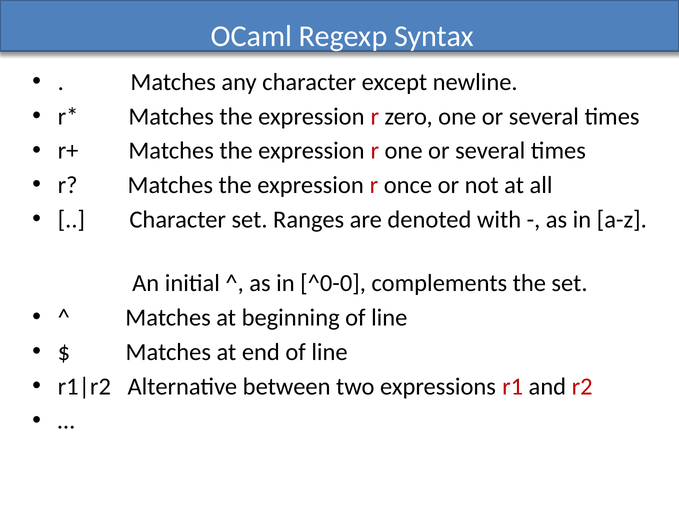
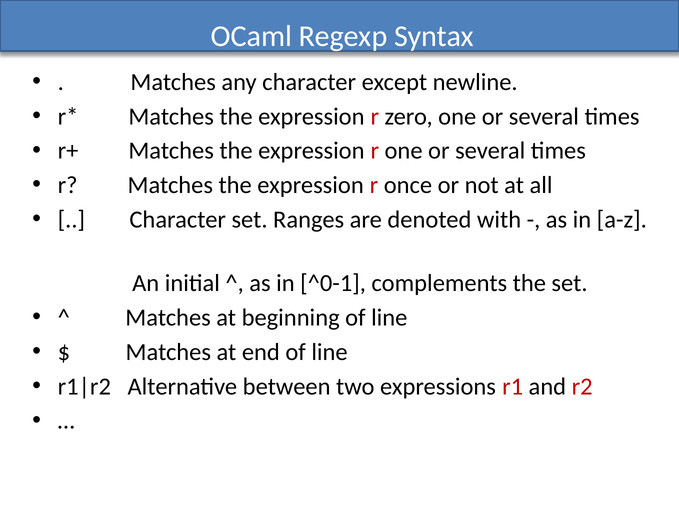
^0-0: ^0-0 -> ^0-1 (333, 283)
